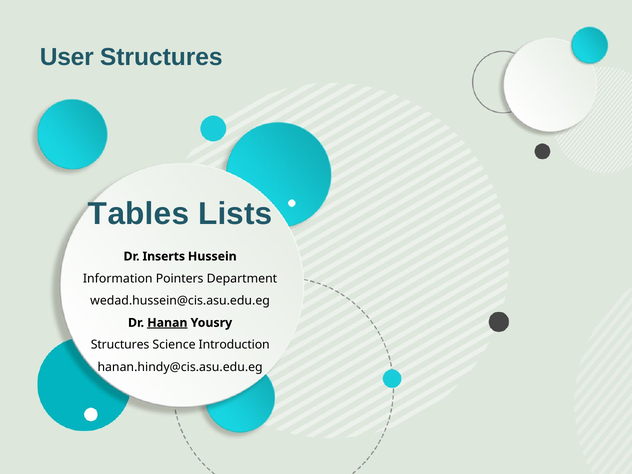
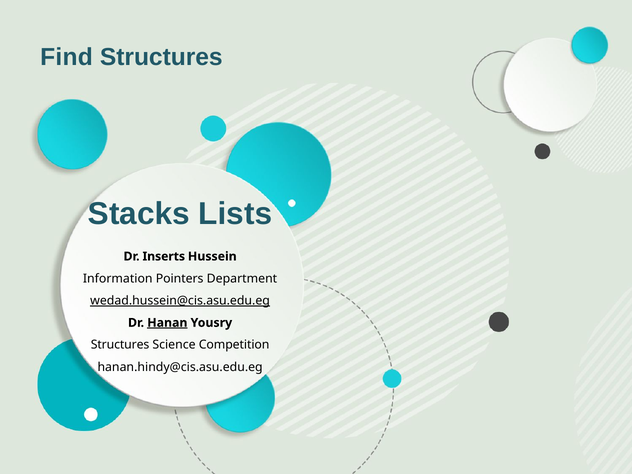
User: User -> Find (66, 57)
Tables: Tables -> Stacks (139, 214)
wedad.hussein@cis.asu.edu.eg underline: none -> present (180, 301)
Introduction: Introduction -> Competition (234, 345)
